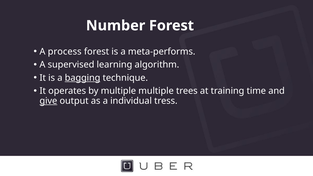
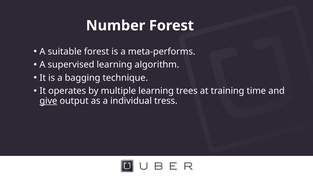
process: process -> suitable (65, 52)
bagging underline: present -> none (83, 78)
multiple multiple: multiple -> learning (156, 91)
